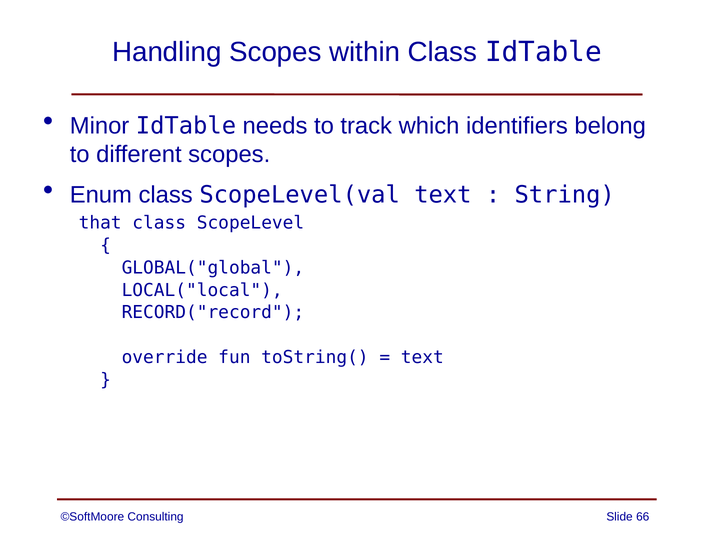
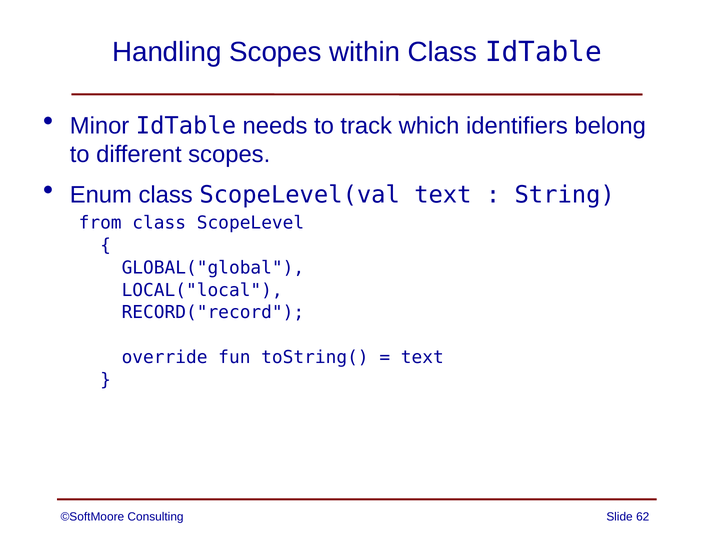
that: that -> from (100, 223)
66: 66 -> 62 (643, 517)
